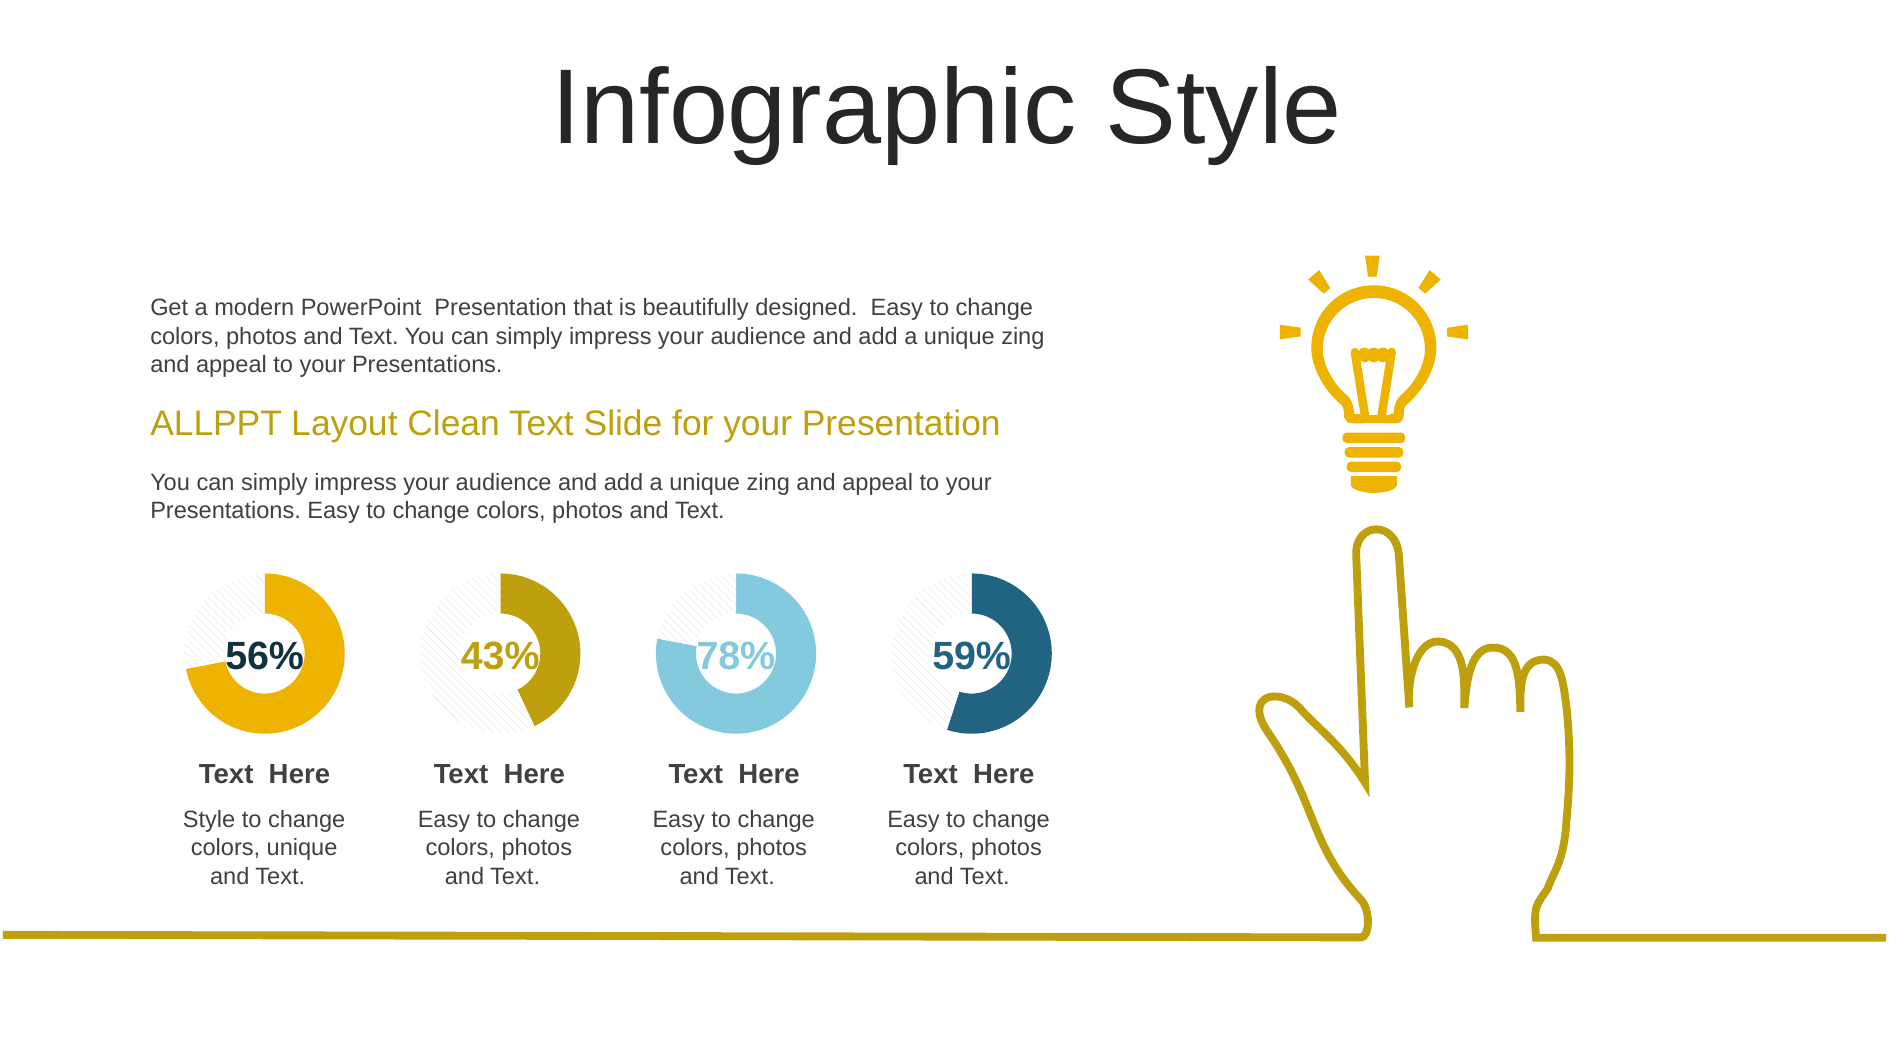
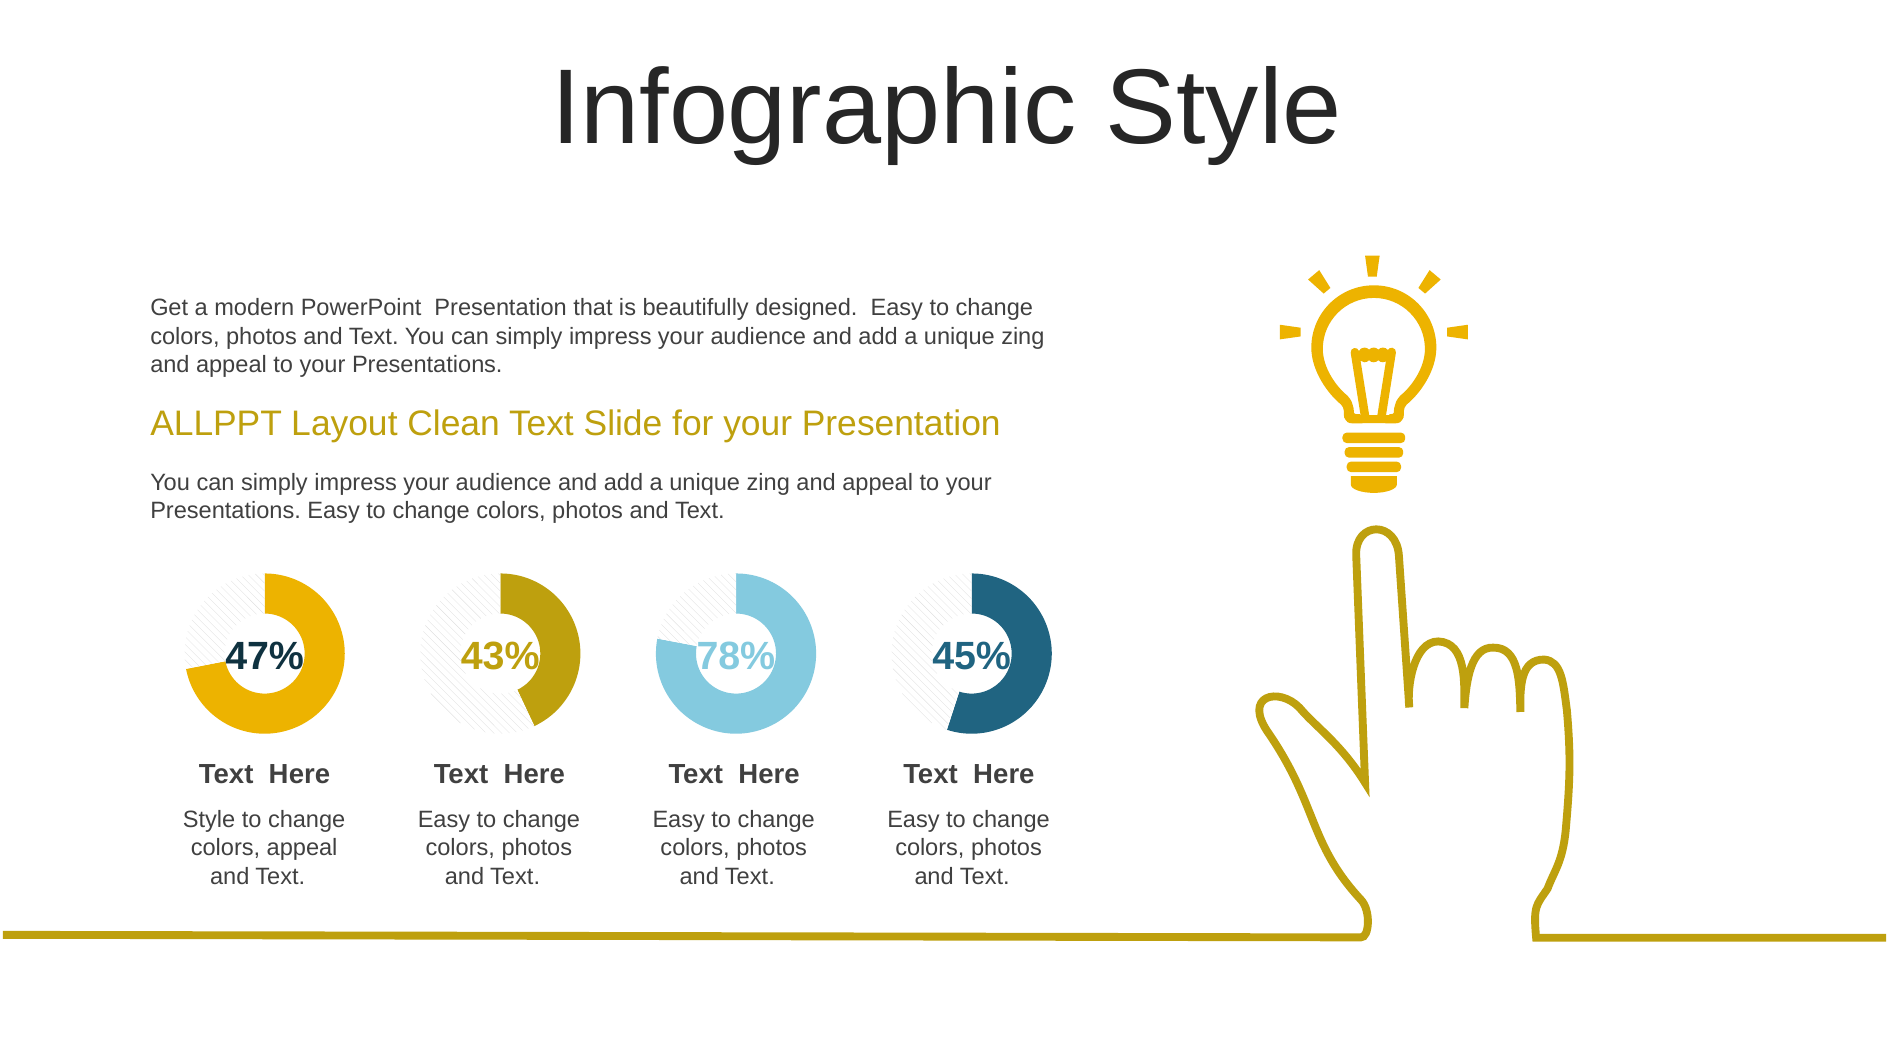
56%: 56% -> 47% (265, 656)
59%: 59% -> 45% (972, 656)
colors unique: unique -> appeal (302, 848)
